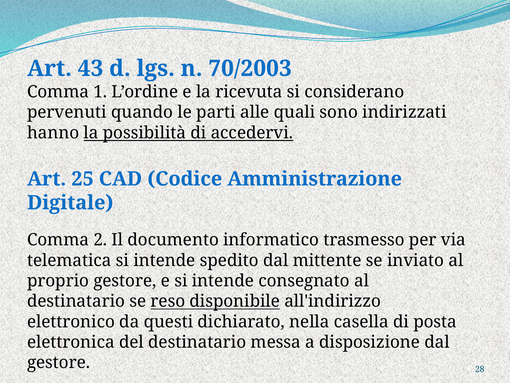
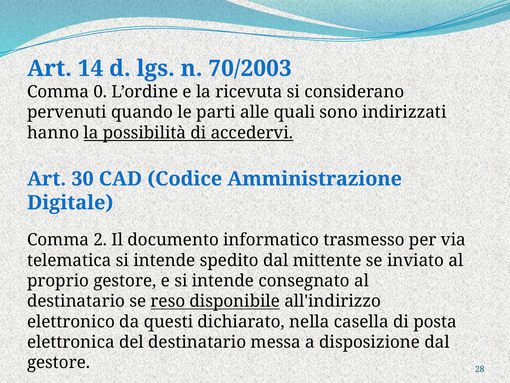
43: 43 -> 14 (91, 68)
1: 1 -> 0 (100, 92)
25: 25 -> 30 (82, 179)
